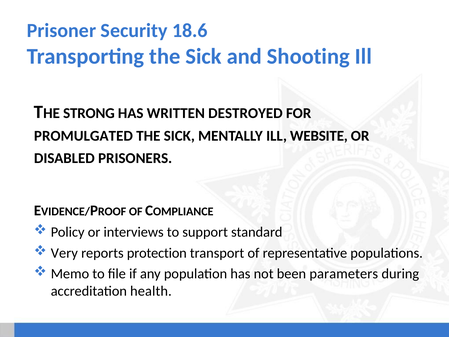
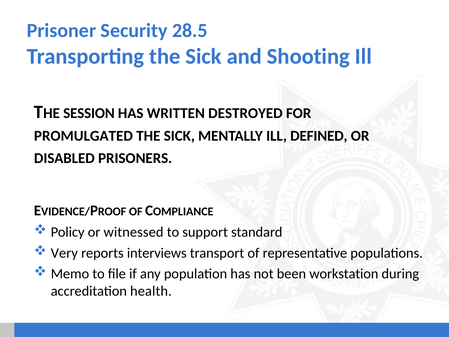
18.6: 18.6 -> 28.5 (190, 31)
STRONG: STRONG -> SESSION (89, 113)
WEBSITE: WEBSITE -> DEFINED (319, 136)
interviews: interviews -> witnessed (134, 232)
protection: protection -> interviews (157, 253)
parameters: parameters -> workstation (344, 274)
